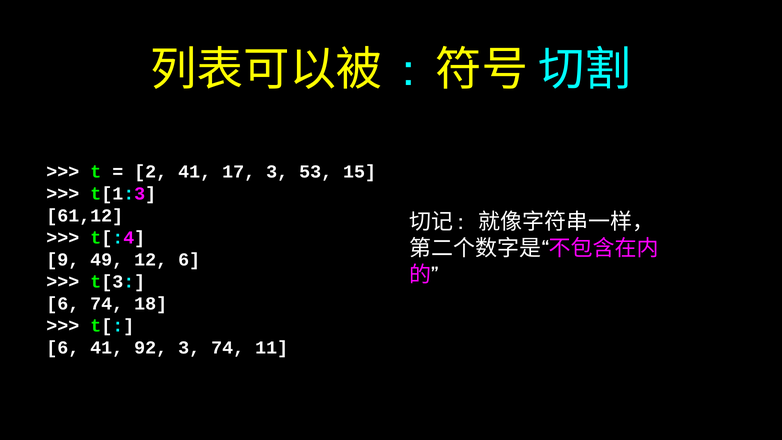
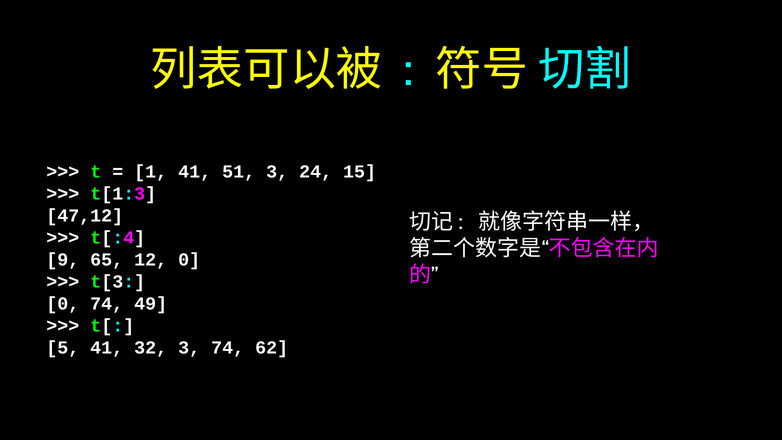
2: 2 -> 1 (151, 172)
17: 17 -> 51 (239, 172)
53: 53 -> 24 (316, 172)
61,12: 61,12 -> 47,12 (85, 216)
49: 49 -> 65 (107, 260)
12 6: 6 -> 0 (189, 260)
6: 6 -> 0 (63, 303)
18: 18 -> 49 (151, 303)
6: 6 -> 5 (63, 347)
92: 92 -> 32 (151, 347)
11: 11 -> 62 (272, 347)
